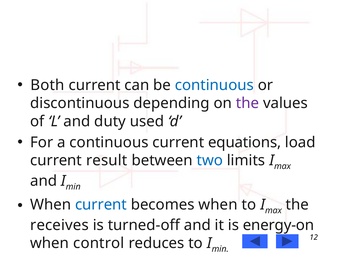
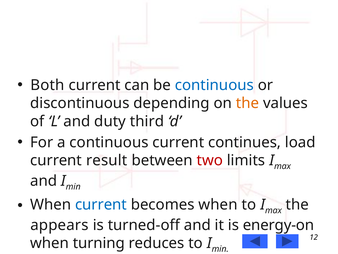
the colour: purple -> orange (248, 103)
used: used -> third (147, 121)
equations: equations -> continues (245, 142)
two colour: blue -> red (210, 160)
receives: receives -> appears (59, 225)
control: control -> turning (99, 243)
